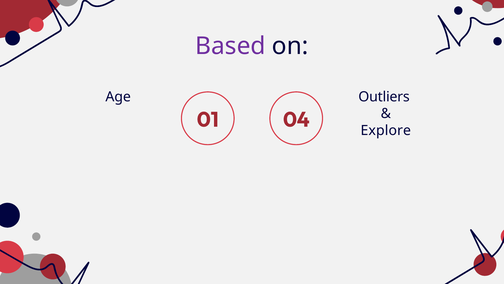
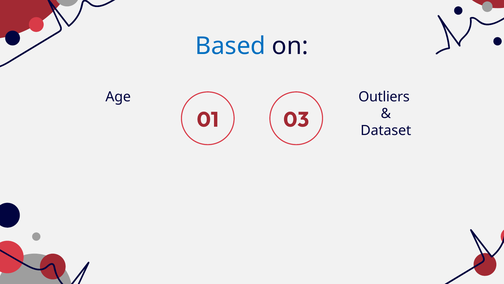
Based colour: purple -> blue (230, 46)
04: 04 -> 03 (296, 120)
Explore: Explore -> Dataset (386, 130)
